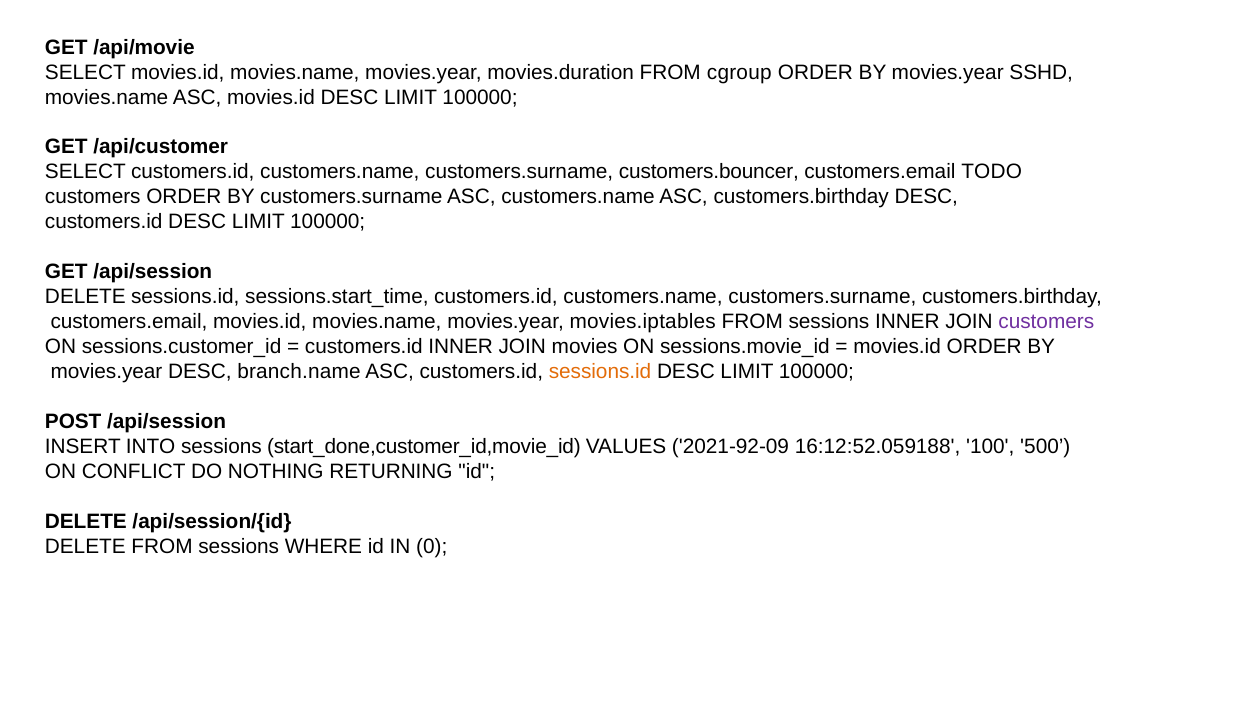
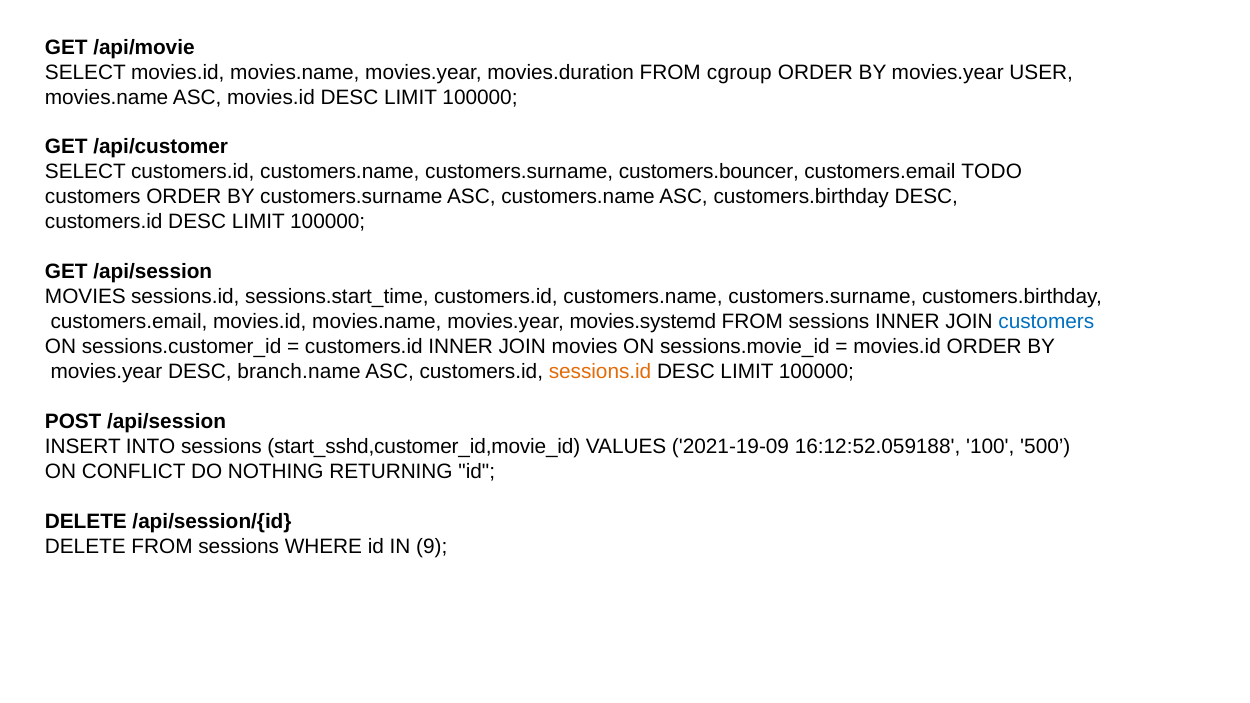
SSHD: SSHD -> USER (1041, 72)
DELETE: DELETE -> MOVIES (85, 297)
movies.iptables: movies.iptables -> movies.systemd (643, 322)
customers colour: purple -> blue (1046, 322)
start_done,customer_id,movie_id: start_done,customer_id,movie_id -> start_sshd,customer_id,movie_id (424, 447)
2021-92-09: 2021-92-09 -> 2021-19-09 (731, 447)
0: 0 -> 9 (432, 547)
